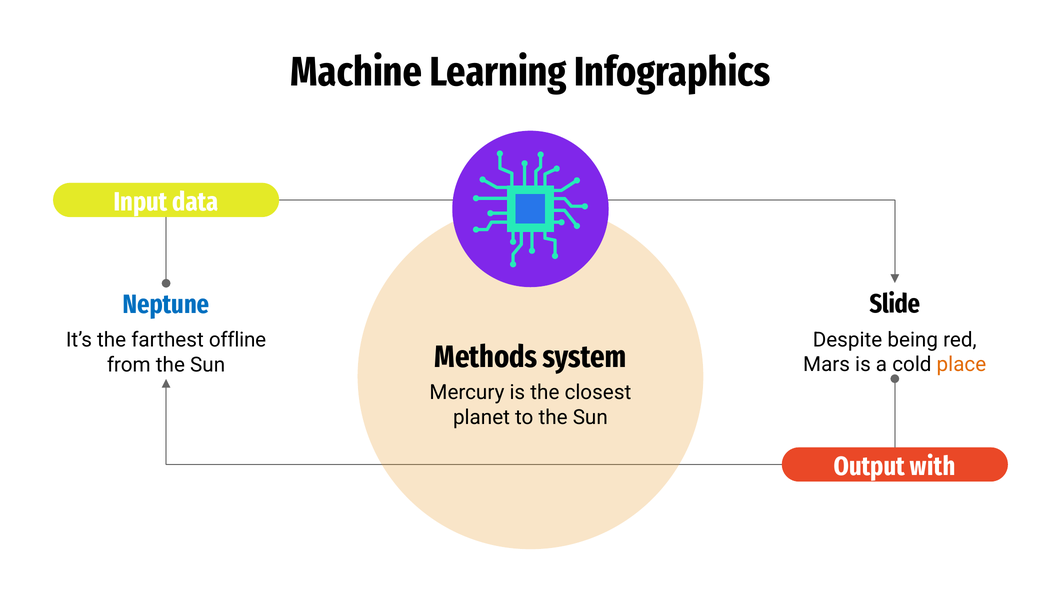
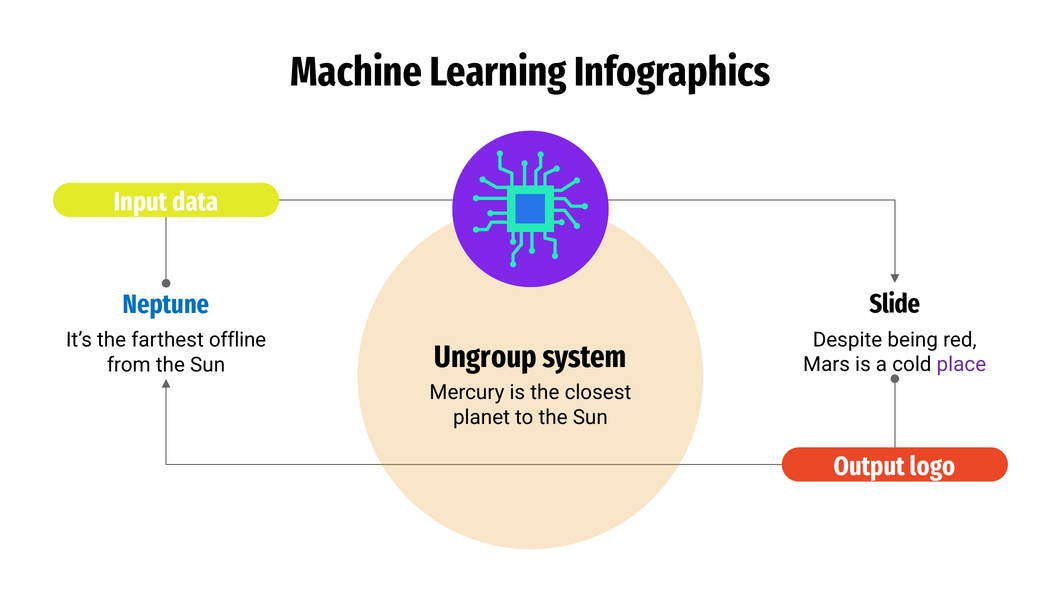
Methods: Methods -> Ungroup (486, 357)
place colour: orange -> purple (961, 364)
with: with -> logo (933, 466)
